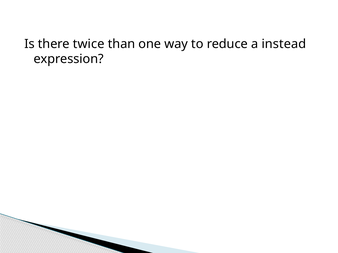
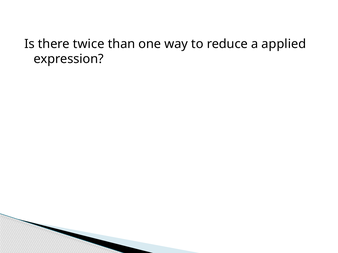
instead: instead -> applied (284, 44)
